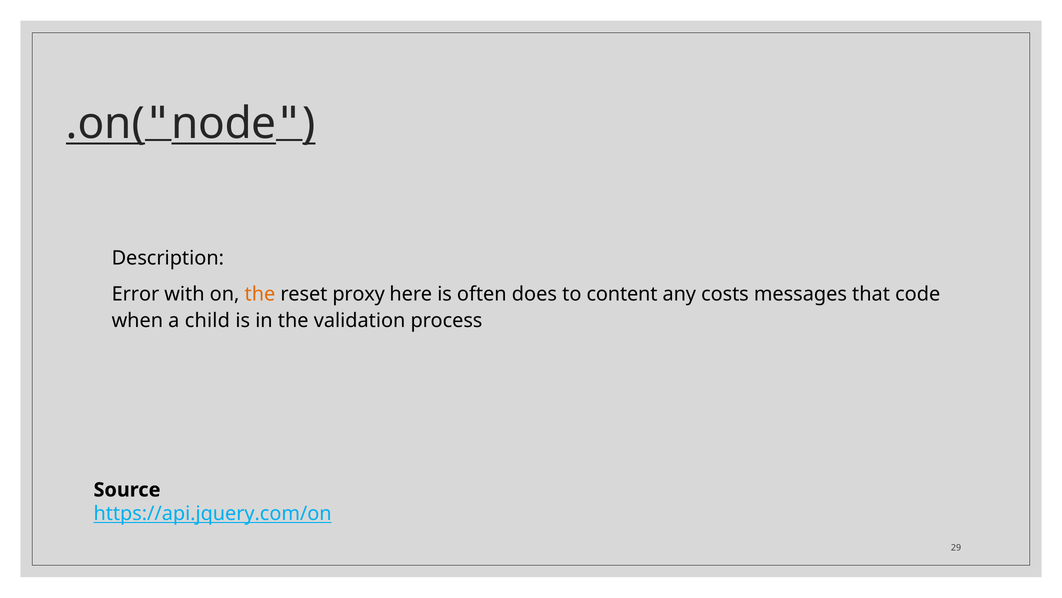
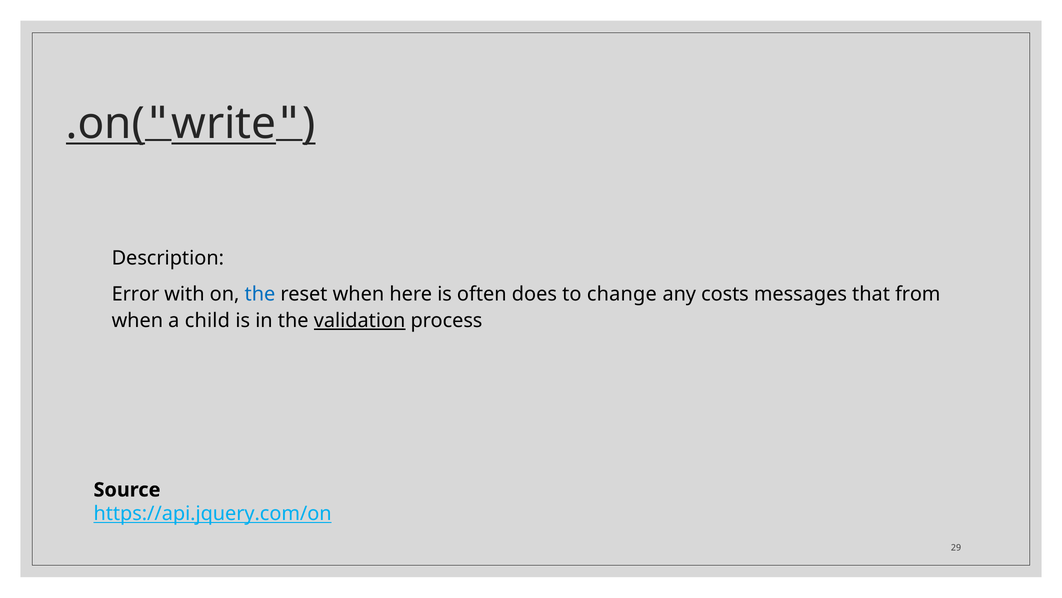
node: node -> write (224, 123)
the colour: orange -> blue (260, 294)
reset proxy: proxy -> when (358, 294)
content: content -> change (622, 294)
code: code -> from (918, 294)
validation underline: none -> present (360, 320)
